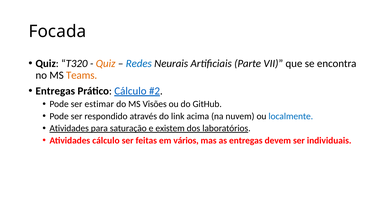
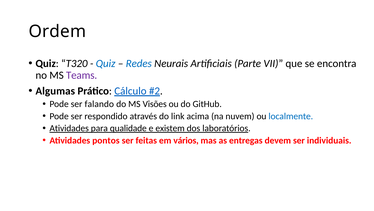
Focada: Focada -> Ordem (57, 31)
Quiz colour: orange -> blue (106, 63)
Teams colour: orange -> purple (82, 75)
Entregas: Entregas -> Algumas (55, 91)
estimar: estimar -> falando (99, 104)
saturação: saturação -> qualidade (128, 128)
Atividades cálculo: cálculo -> pontos (106, 140)
